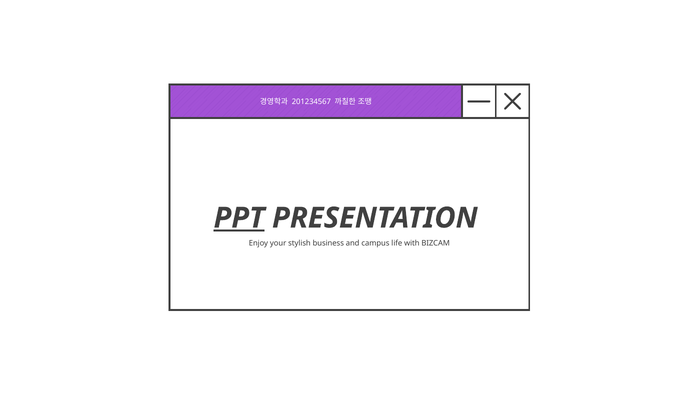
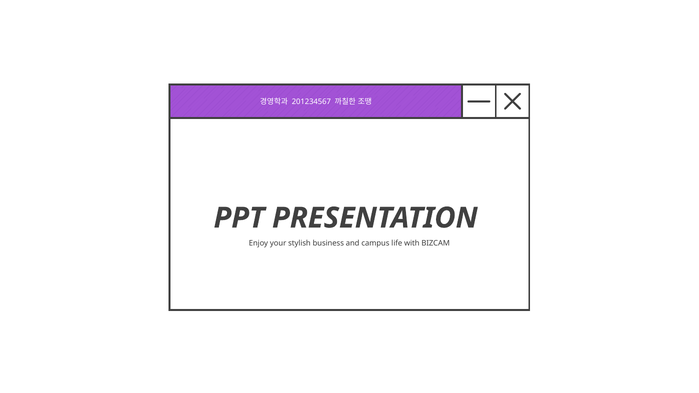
PPT underline: present -> none (239, 218)
